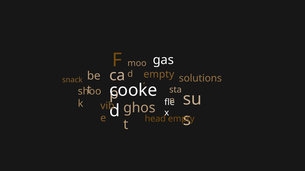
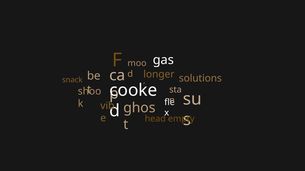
empty: empty -> longer (159, 75)
